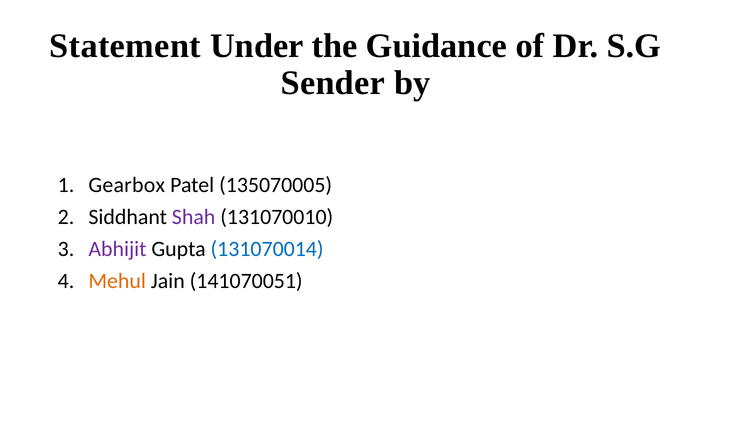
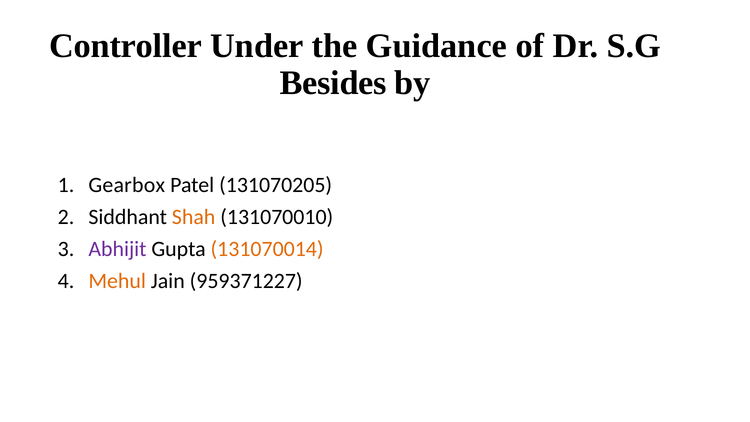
Statement: Statement -> Controller (125, 46)
Sender: Sender -> Besides (333, 83)
135070005: 135070005 -> 131070205 (276, 185)
Shah colour: purple -> orange (194, 217)
131070014 colour: blue -> orange (267, 249)
141070051: 141070051 -> 959371227 (246, 281)
